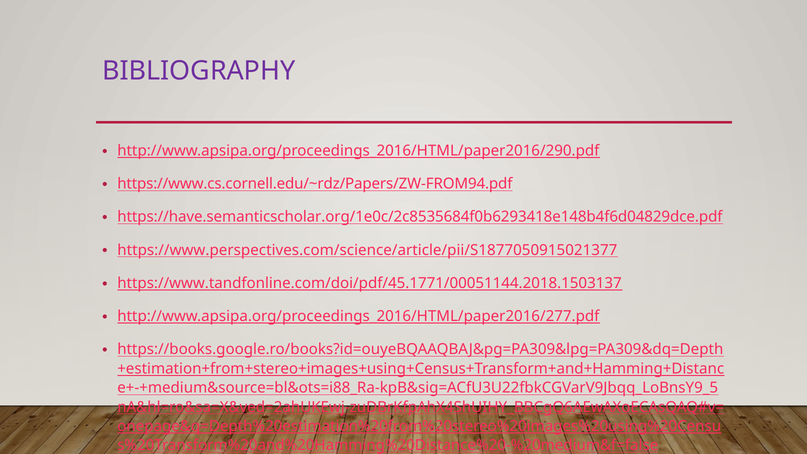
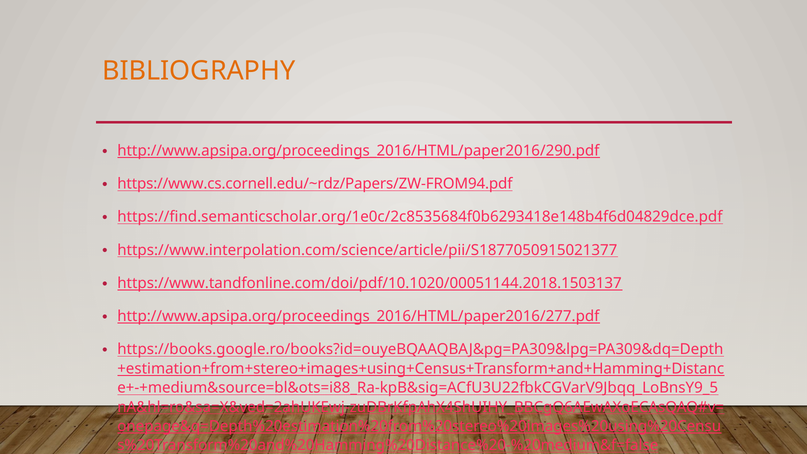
BIBLIOGRAPHY colour: purple -> orange (199, 71)
https://have.semanticscholar.org/1e0c/2c8535684f0b6293418e148b4f6d04829dce.pdf: https://have.semanticscholar.org/1e0c/2c8535684f0b6293418e148b4f6d04829dce.pdf -> https://find.semanticscholar.org/1e0c/2c8535684f0b6293418e148b4f6d04829dce.pdf (420, 217)
https://www.perspectives.com/science/article/pii/S1877050915021377: https://www.perspectives.com/science/article/pii/S1877050915021377 -> https://www.interpolation.com/science/article/pii/S1877050915021377 (367, 250)
https://www.tandfonline.com/doi/pdf/45.1771/00051144.2018.1503137: https://www.tandfonline.com/doi/pdf/45.1771/00051144.2018.1503137 -> https://www.tandfonline.com/doi/pdf/10.1020/00051144.2018.1503137 (369, 283)
